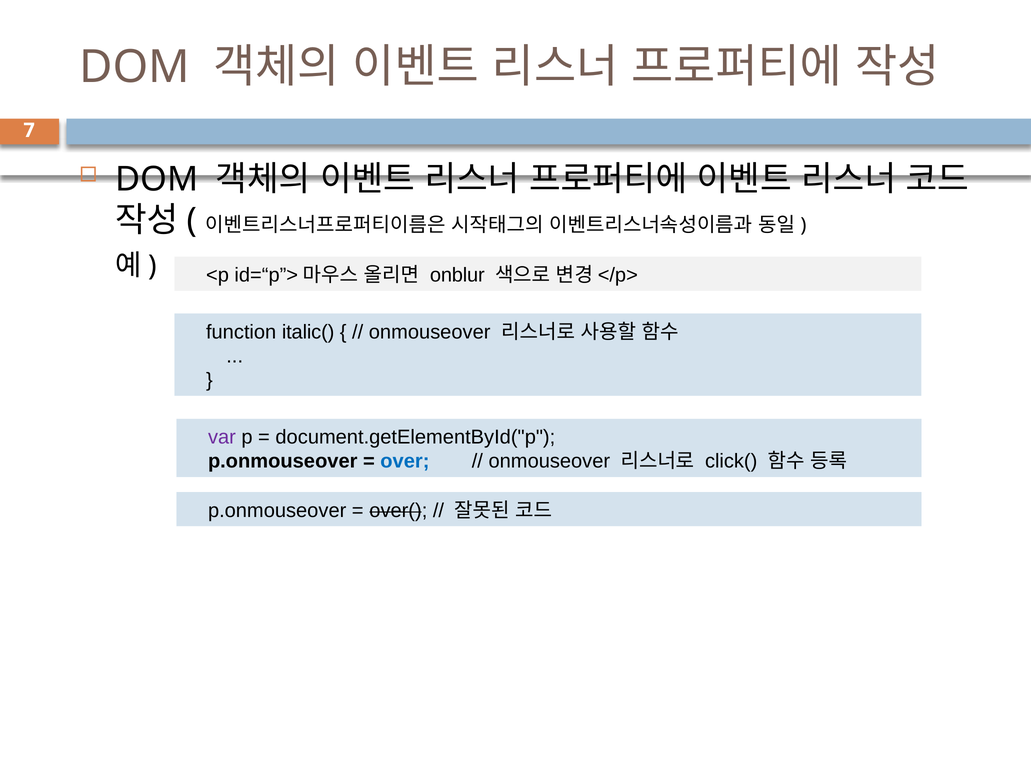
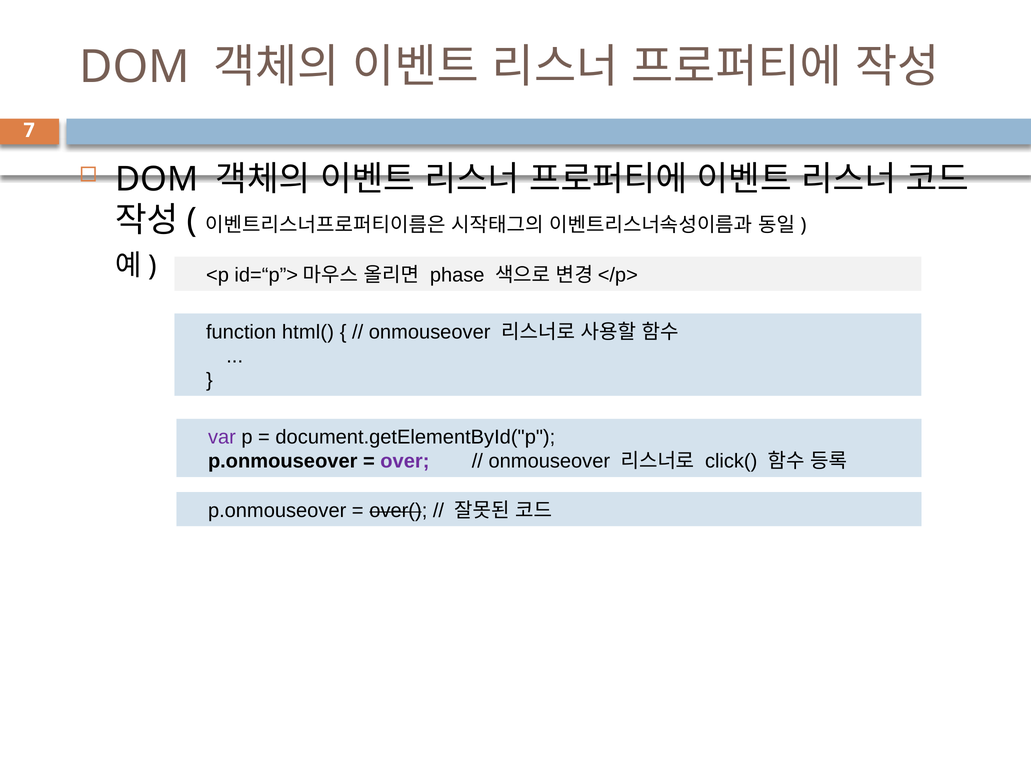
onblur: onblur -> phase (457, 275)
italic(: italic( -> html( (308, 332)
over colour: blue -> purple (405, 462)
